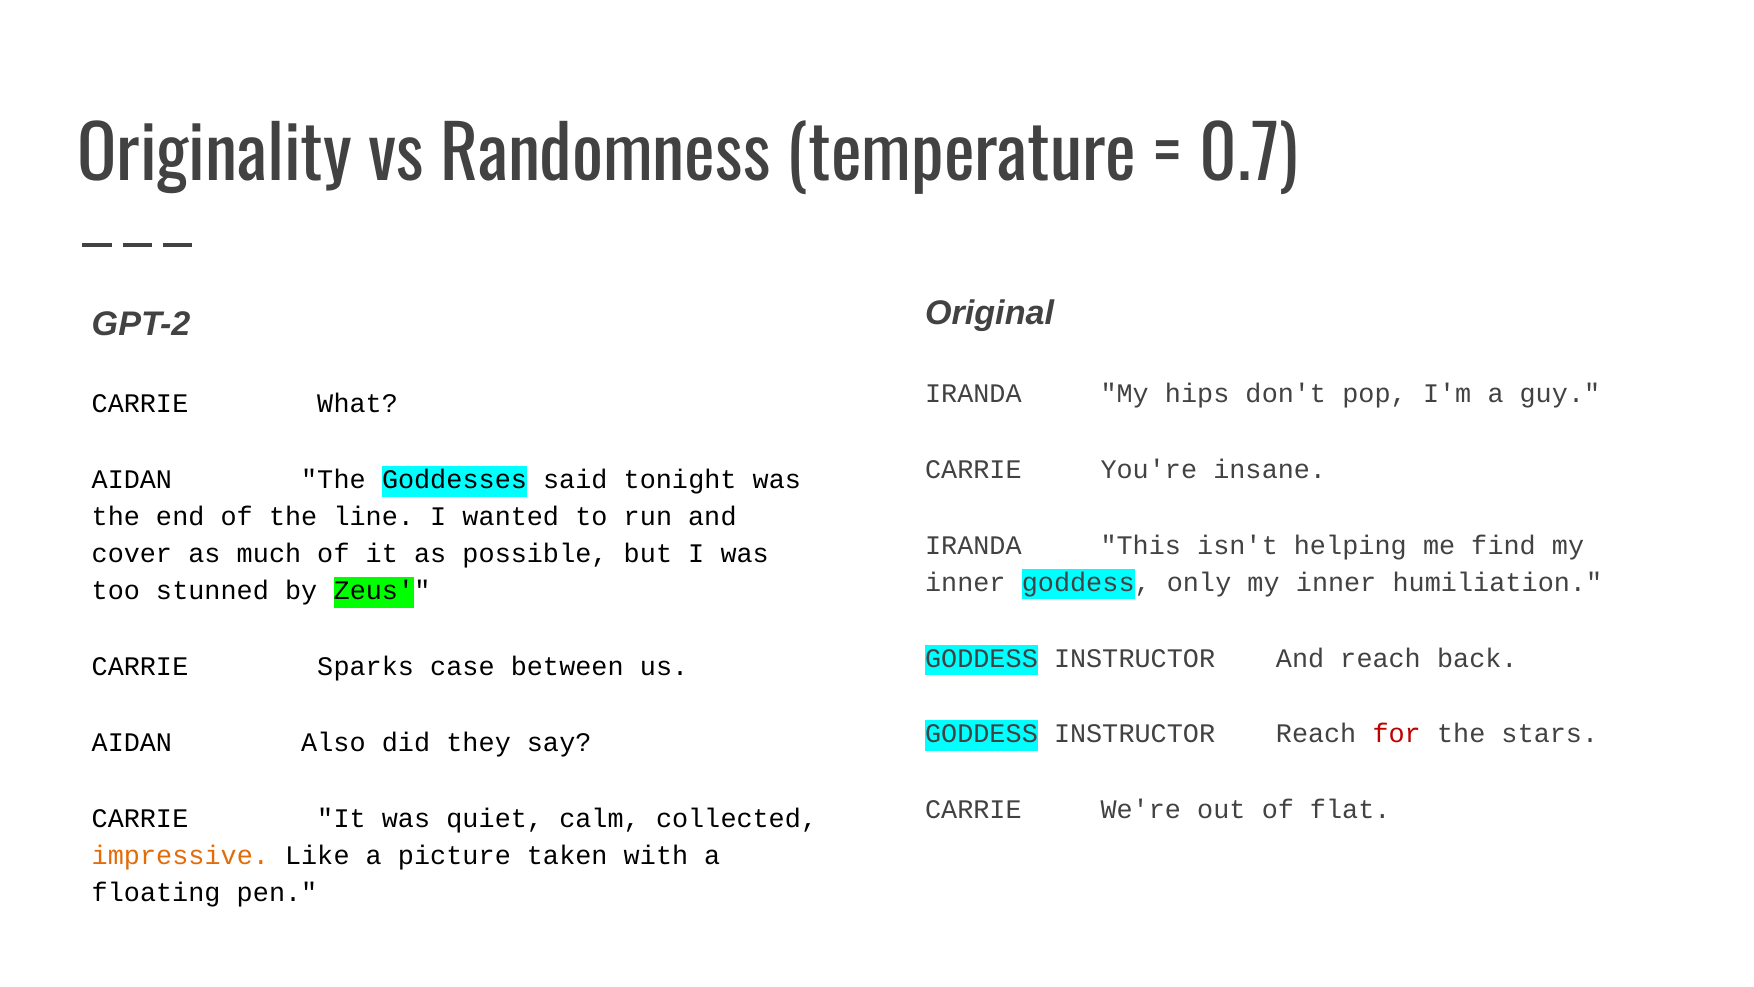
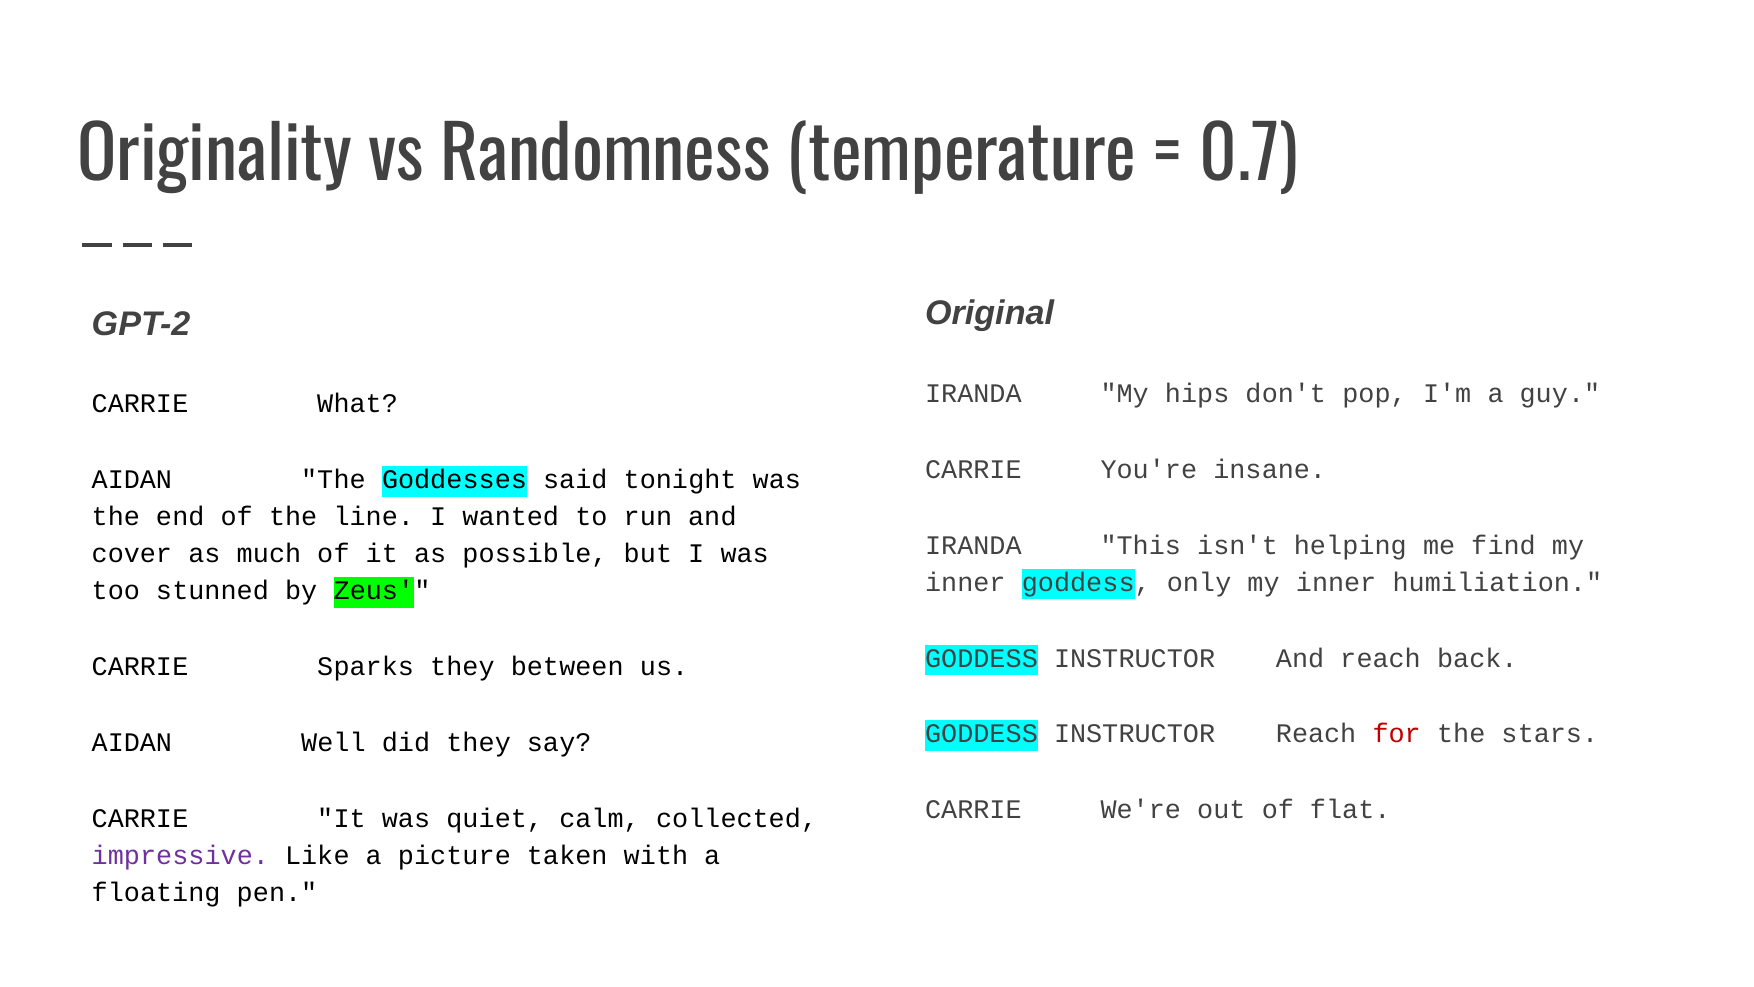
Sparks case: case -> they (462, 667)
Also: Also -> Well (333, 742)
impressive colour: orange -> purple (180, 855)
